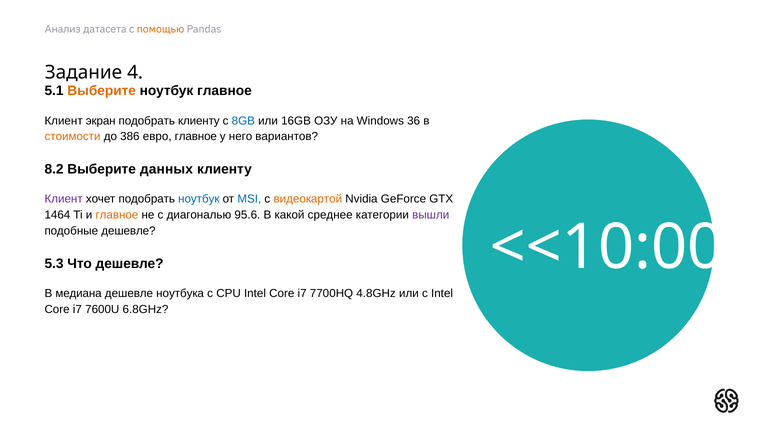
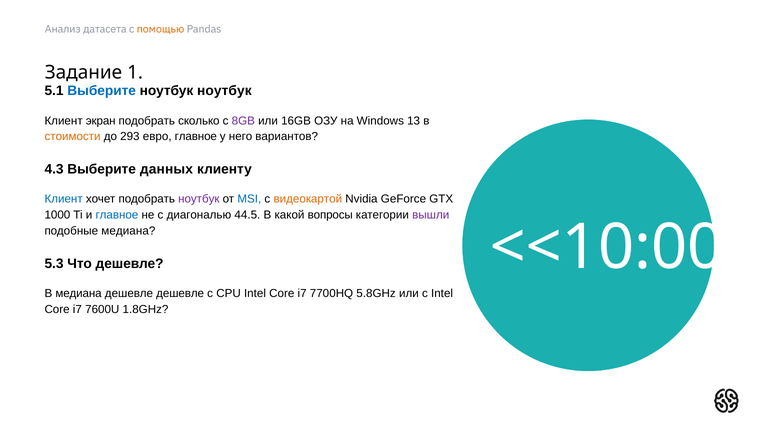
4: 4 -> 1 (135, 72)
Выберите colour: orange -> blue (102, 91)
ноутбук главное: главное -> ноутбук (224, 91)
подобрать клиенту: клиенту -> сколько (199, 121)
8GB colour: blue -> purple (243, 121)
36: 36 -> 13 (414, 121)
386: 386 -> 293 (130, 137)
8.2: 8.2 -> 4.3 (54, 169)
Клиент colour: purple -> blue (64, 199)
ноутбук colour: blue -> purple (199, 199)
1464: 1464 -> 1000 (57, 215)
главное colour: orange -> blue (117, 215)
95.6: 95.6 -> 44.5 (247, 215)
среднее: среднее -> вопросы (330, 215)
подобные дешевле: дешевле -> медиана (128, 231)
дешевле ноутбука: ноутбука -> дешевле (180, 293)
4.8GHz: 4.8GHz -> 5.8GHz (376, 293)
6.8GHz: 6.8GHz -> 1.8GHz (145, 309)
